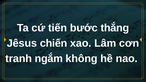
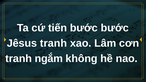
bước thắng: thắng -> bước (115, 28)
Jêsus chiến: chiến -> tranh (53, 43)
